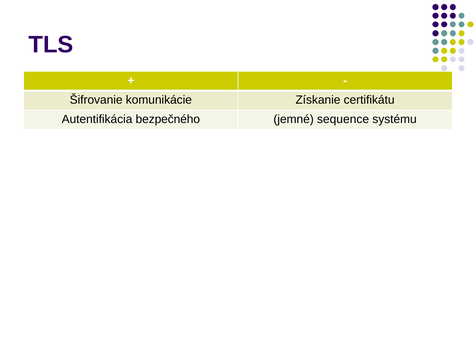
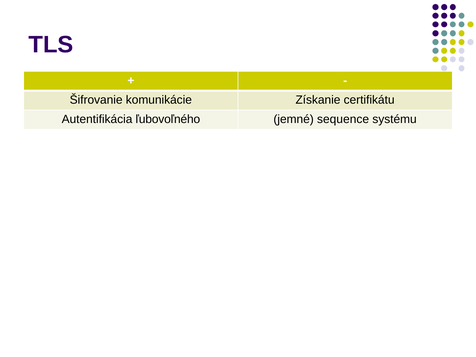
bezpečného: bezpečného -> ľubovoľného (168, 119)
